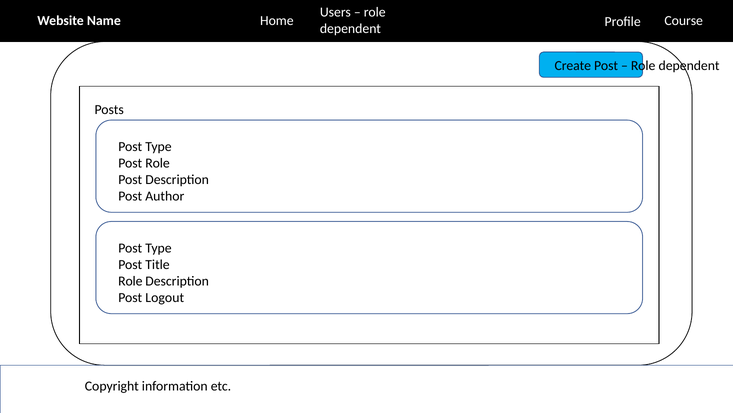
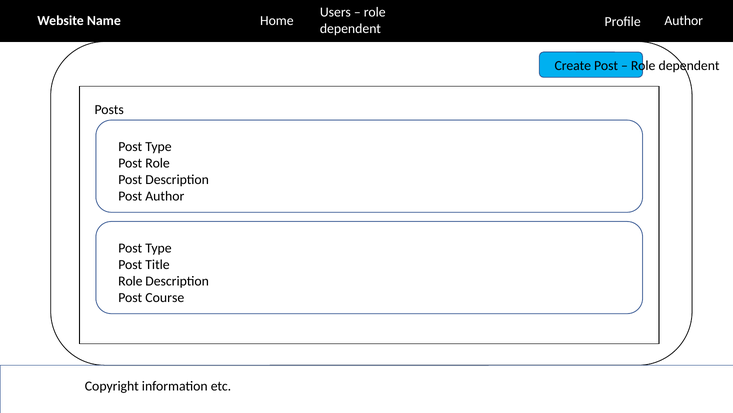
Profile Course: Course -> Author (684, 21)
Logout: Logout -> Course (165, 297)
